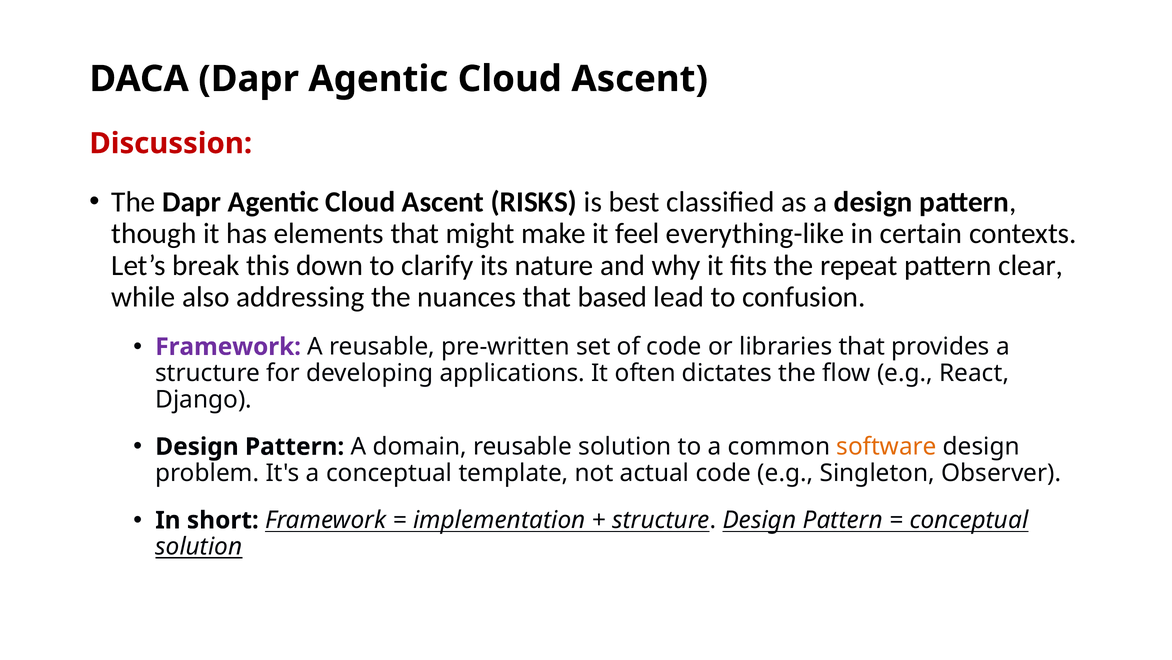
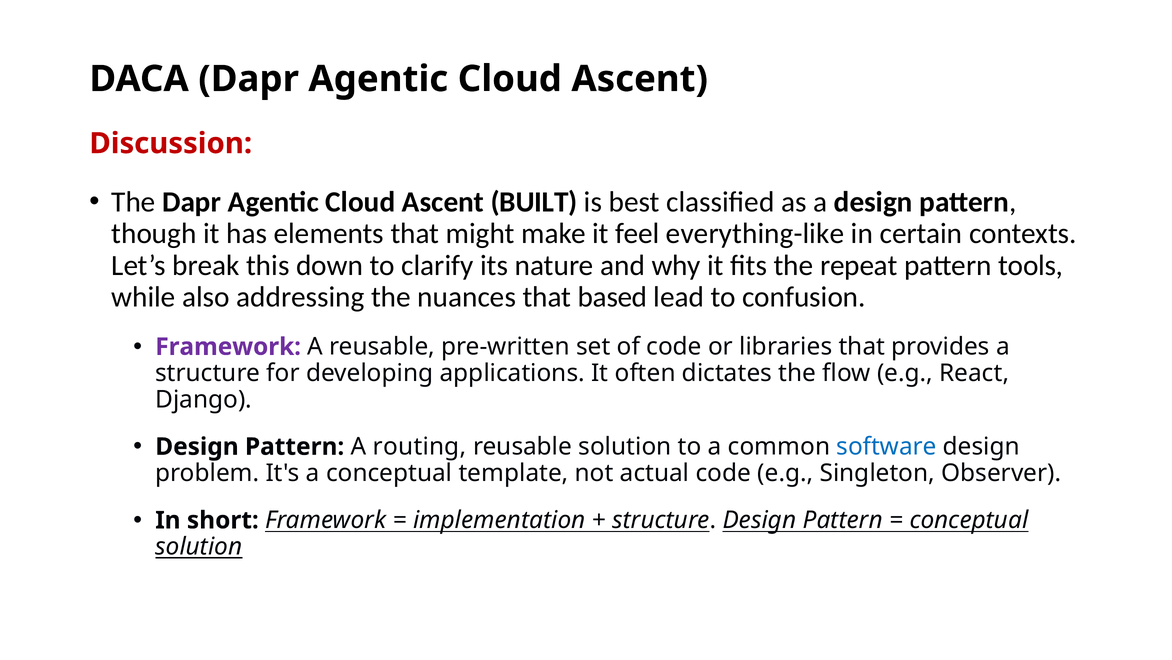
RISKS: RISKS -> BUILT (534, 202)
clear: clear -> tools (1031, 265)
domain: domain -> routing (420, 446)
software colour: orange -> blue (887, 446)
